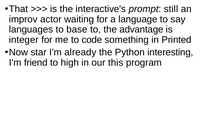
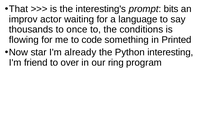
interactive's: interactive's -> interesting's (101, 9)
still: still -> bits (171, 9)
languages: languages -> thousands (31, 30)
base: base -> once (77, 30)
advantage: advantage -> conditions (141, 30)
integer: integer -> flowing (24, 40)
high: high -> over (70, 63)
this: this -> ring (116, 63)
